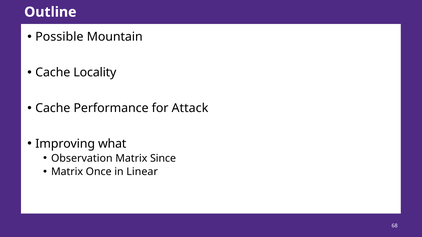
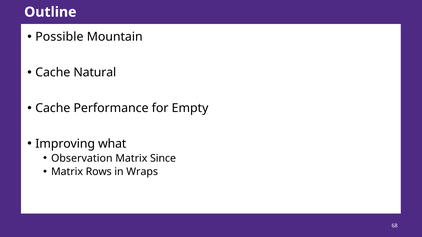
Locality: Locality -> Natural (95, 73)
Attack: Attack -> Empty (190, 108)
Once: Once -> Rows (99, 172)
Linear: Linear -> Wraps (142, 172)
